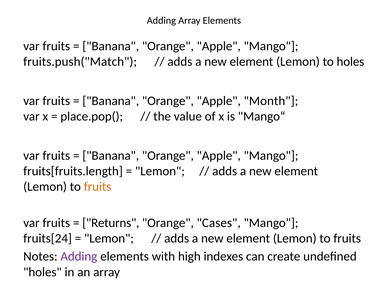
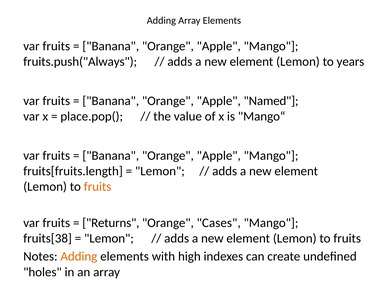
fruits.push("Match: fruits.push("Match -> fruits.push("Always (80, 62)
to holes: holes -> years (350, 62)
Month: Month -> Named (271, 101)
fruits[24: fruits[24 -> fruits[38 (48, 238)
Adding colour: purple -> orange (79, 256)
